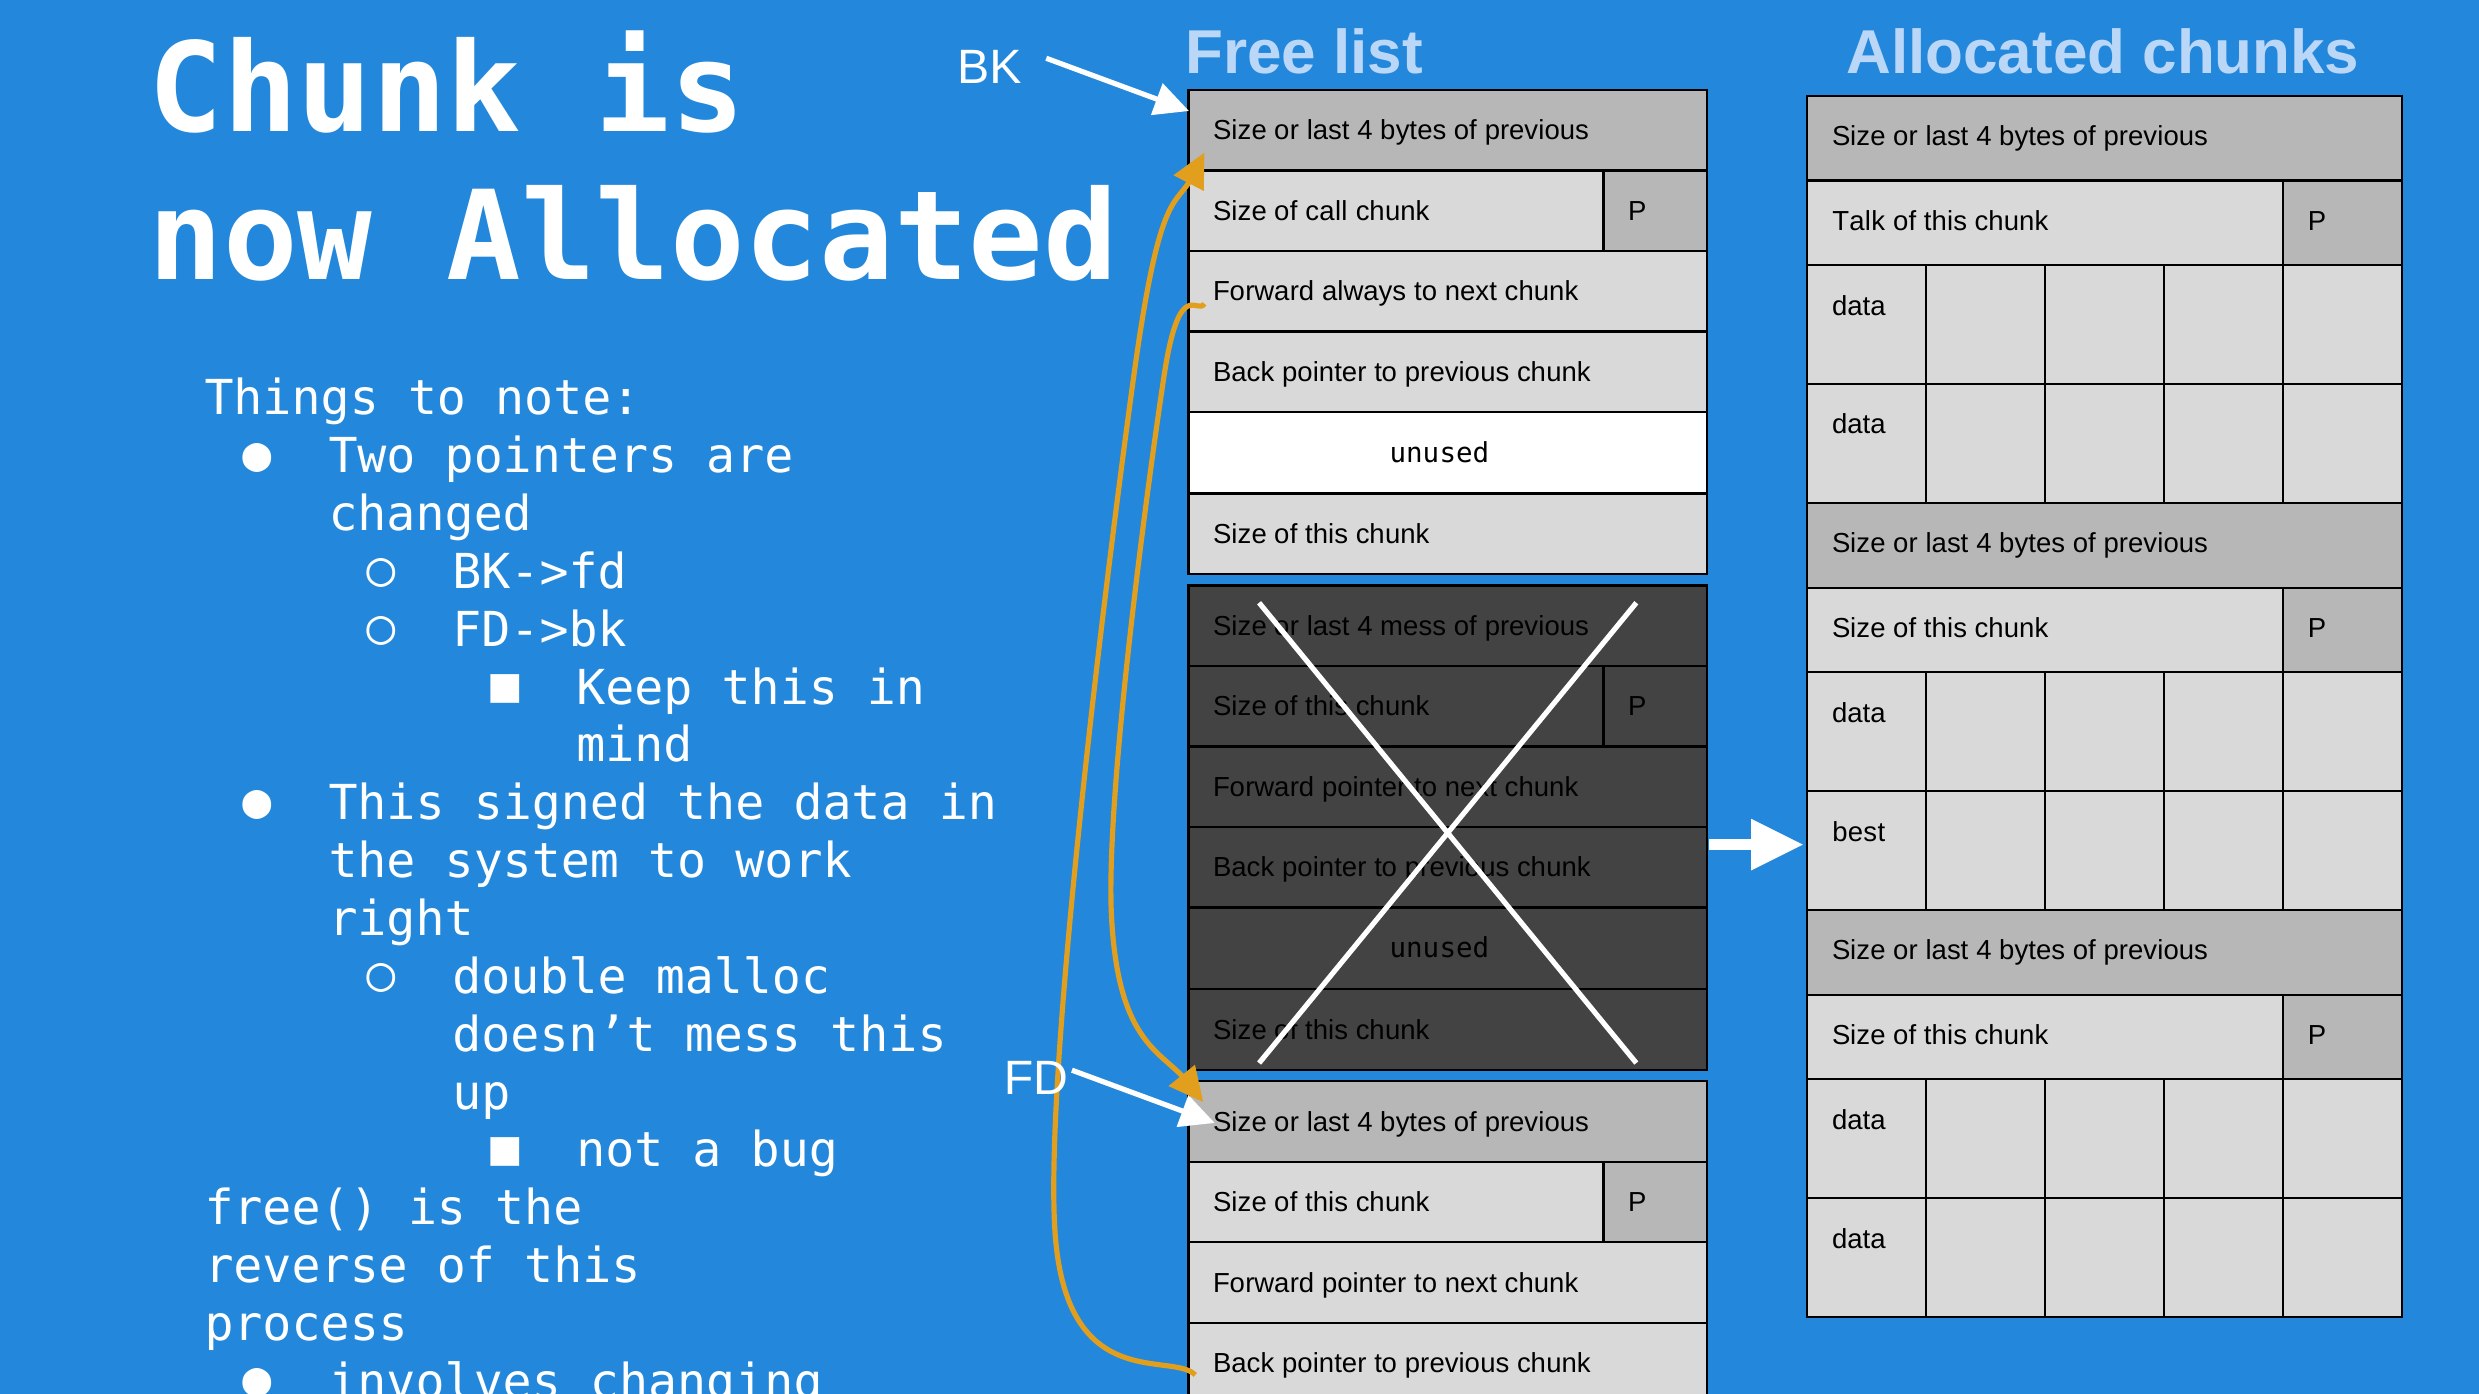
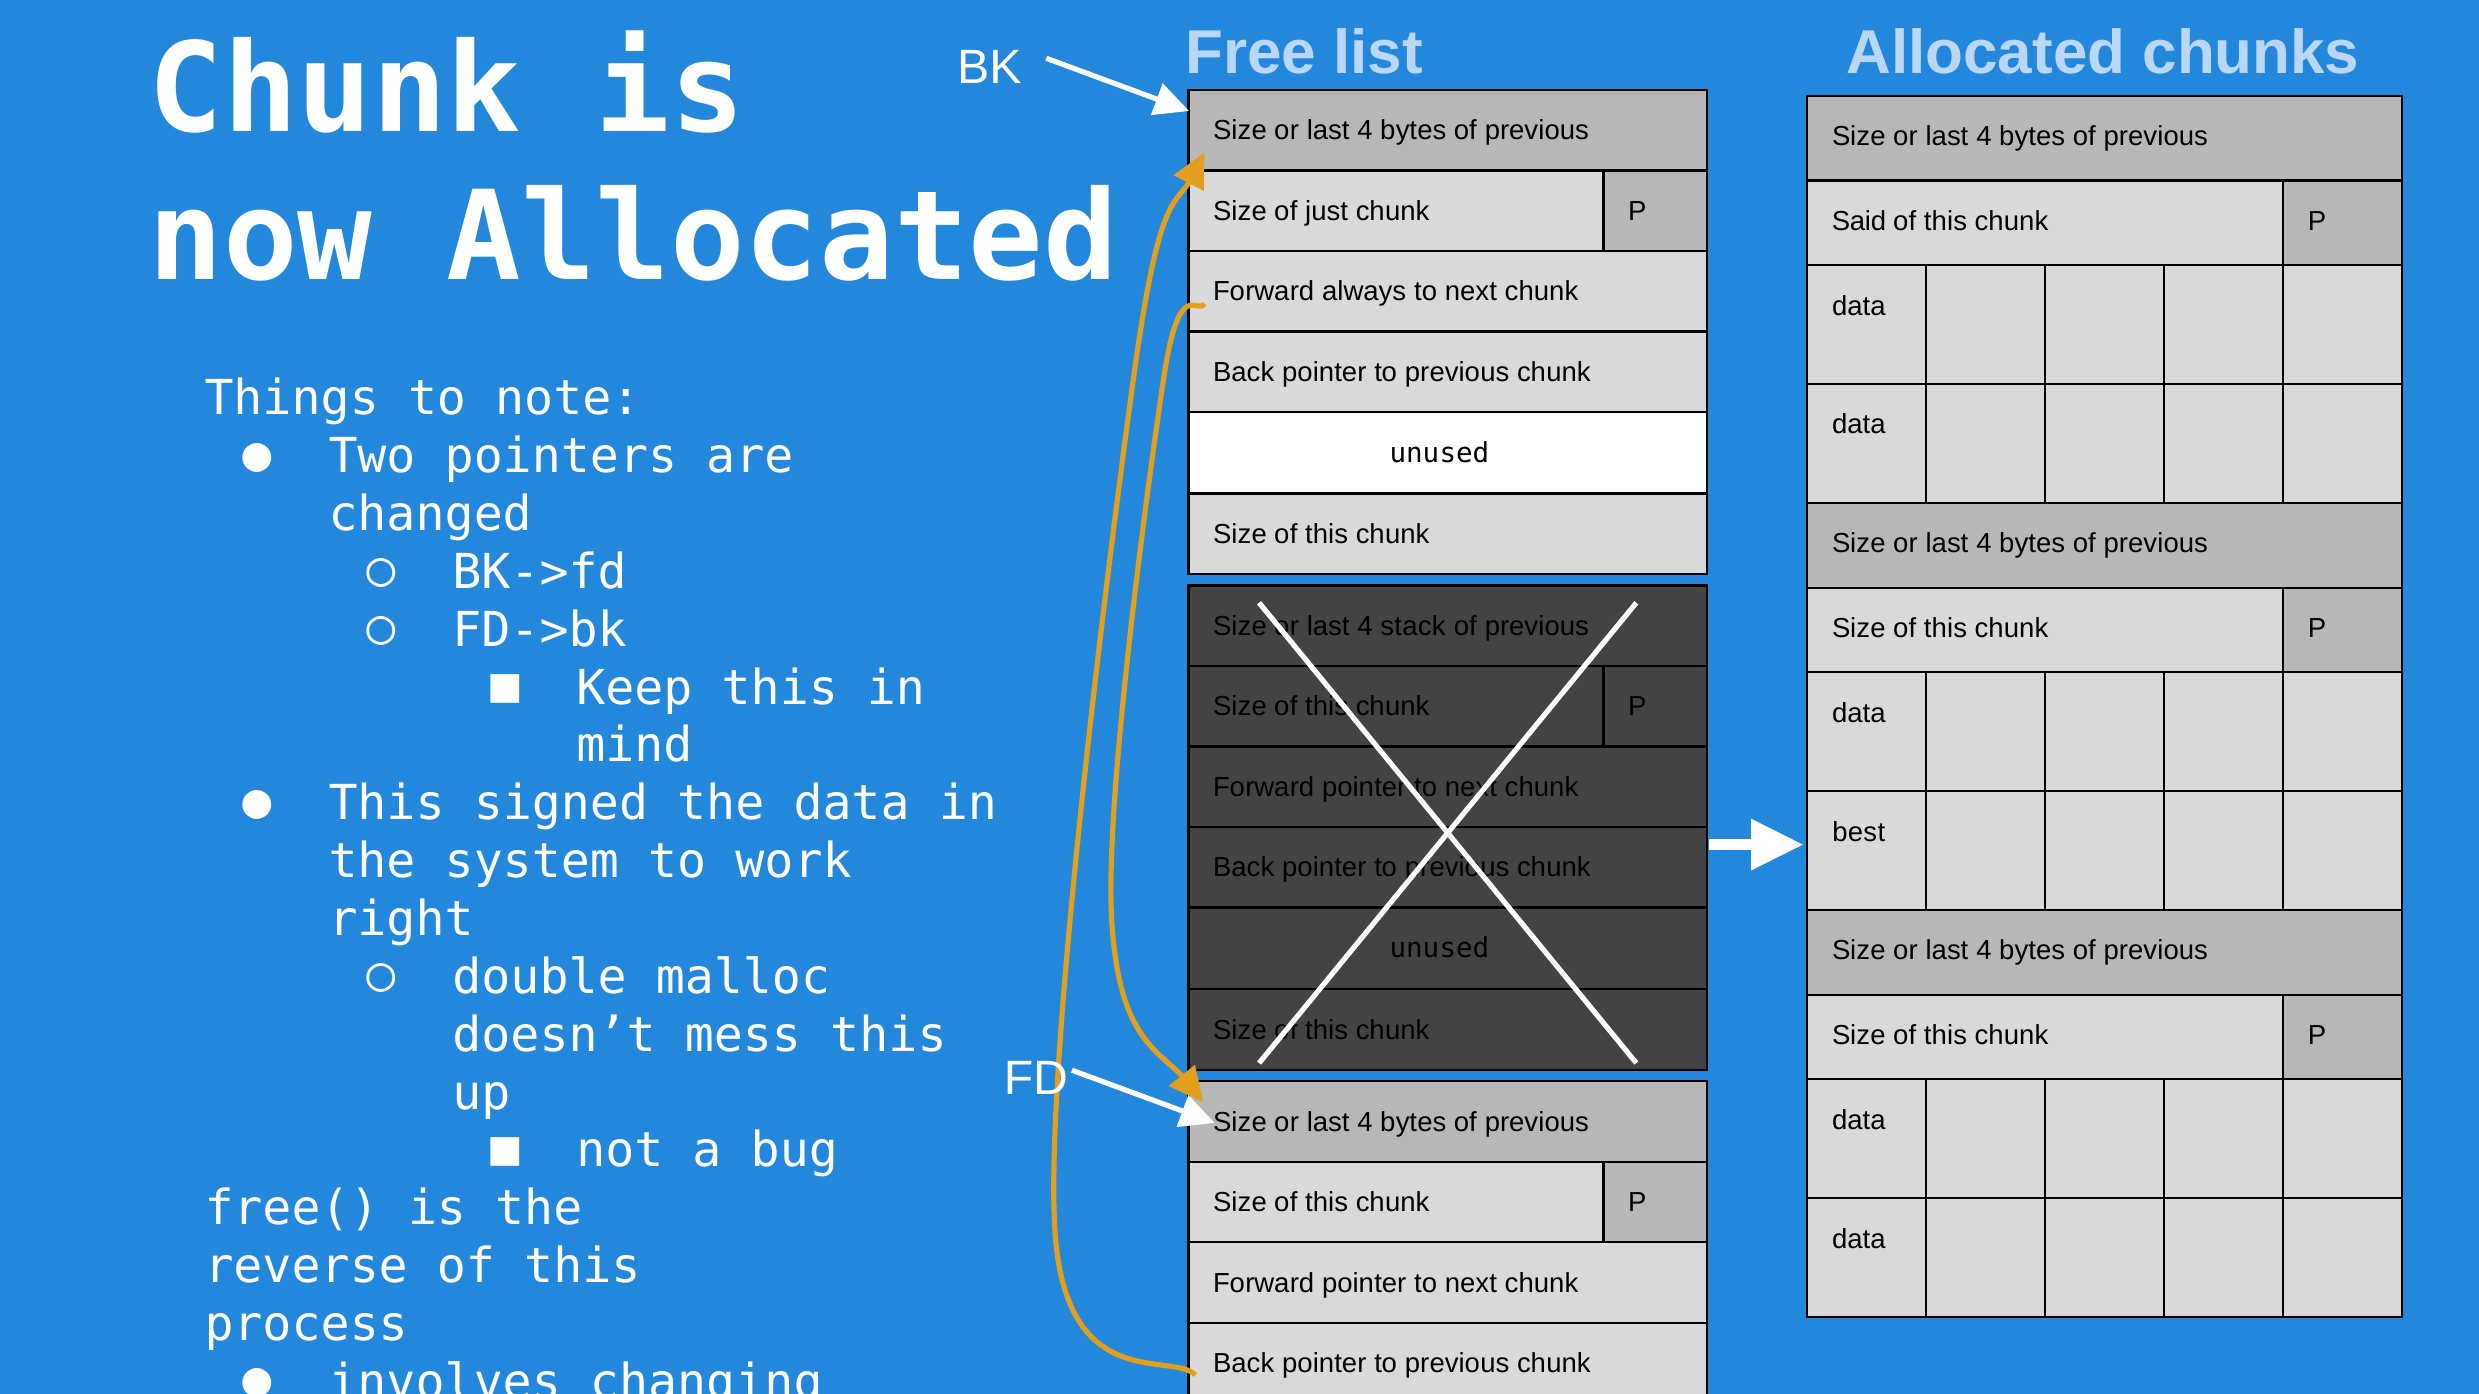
call: call -> just (1327, 211)
Talk: Talk -> Said (1859, 221)
4 mess: mess -> stack (1413, 627)
